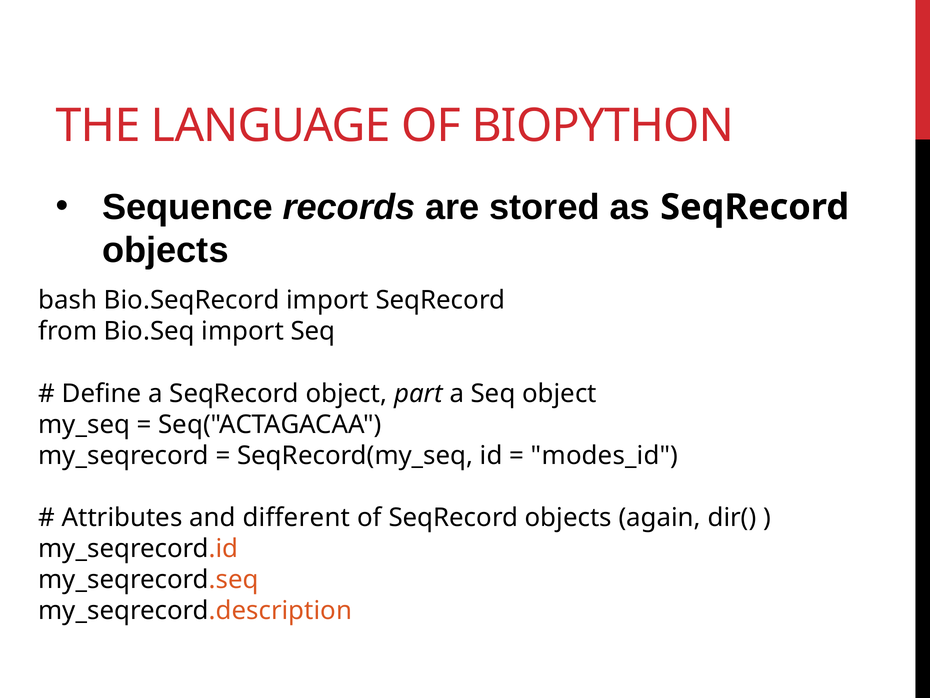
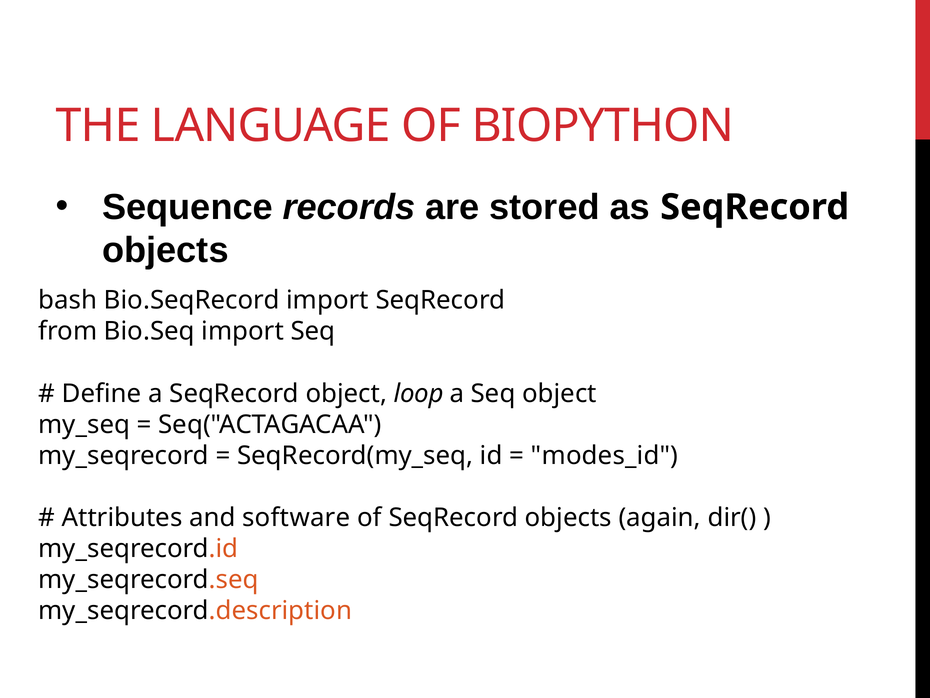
part: part -> loop (419, 393)
different: different -> software (296, 517)
